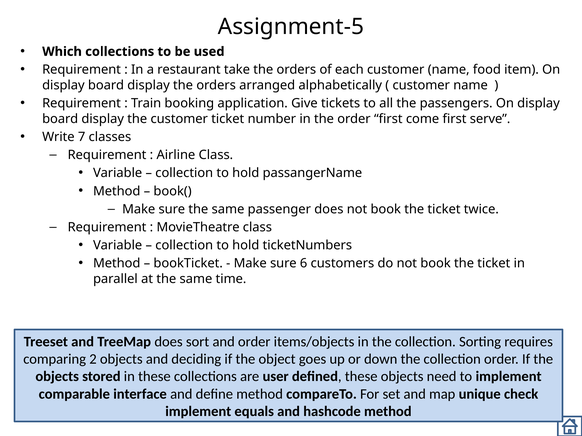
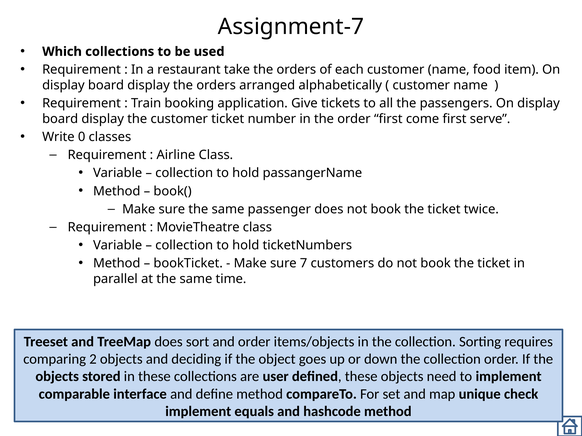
Assignment-5: Assignment-5 -> Assignment-7 (291, 27)
7: 7 -> 0 (82, 137)
6: 6 -> 7 (304, 264)
